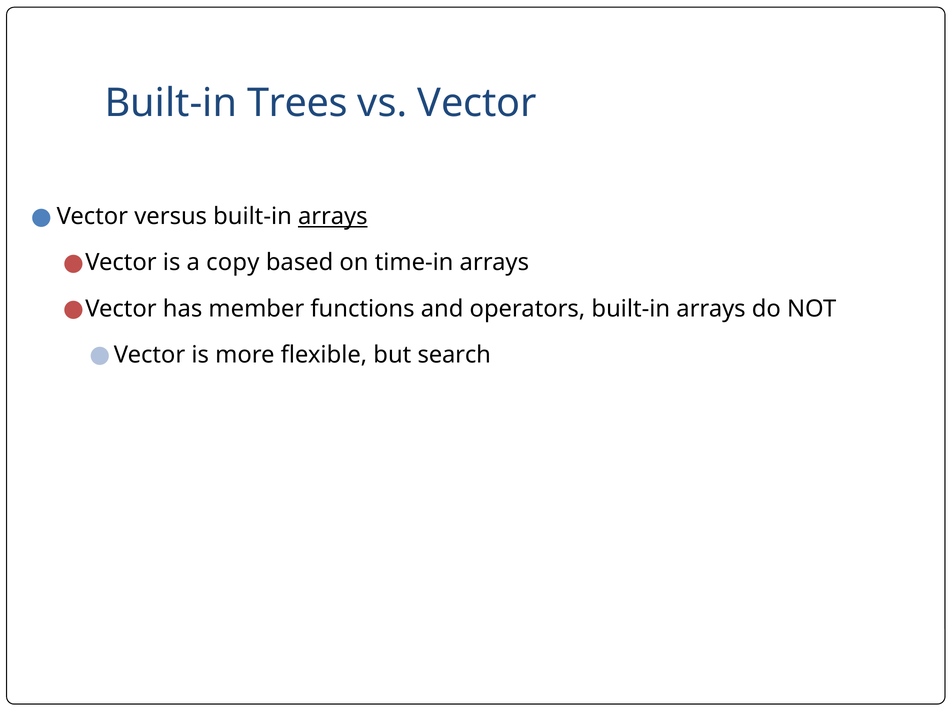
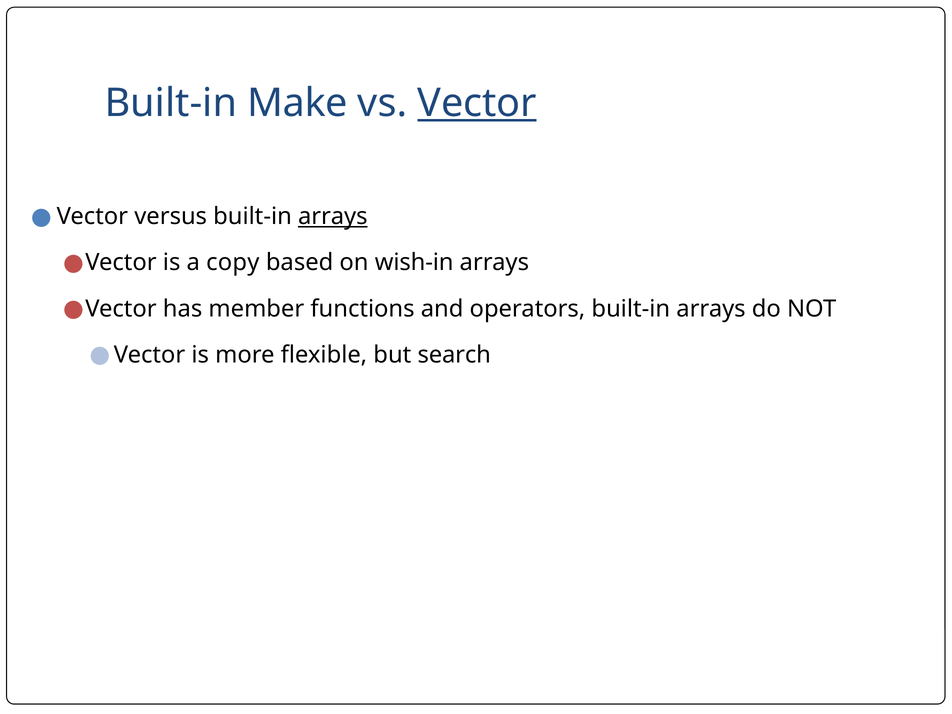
Trees: Trees -> Make (297, 103)
Vector underline: none -> present (477, 103)
time-in: time-in -> wish-in (414, 263)
